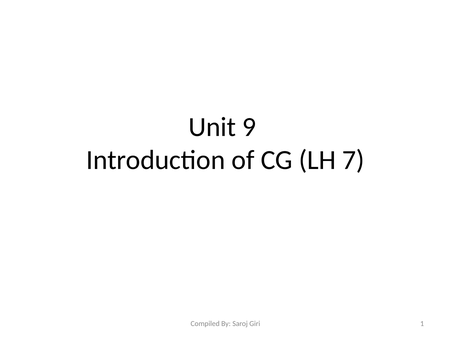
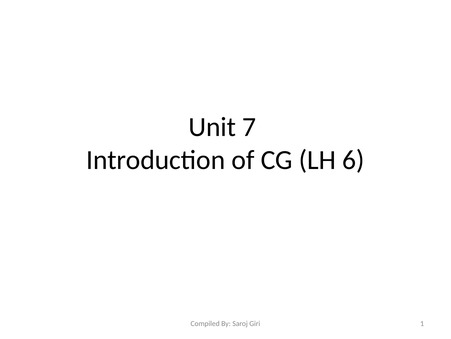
9: 9 -> 7 (249, 127)
7: 7 -> 6 (353, 160)
